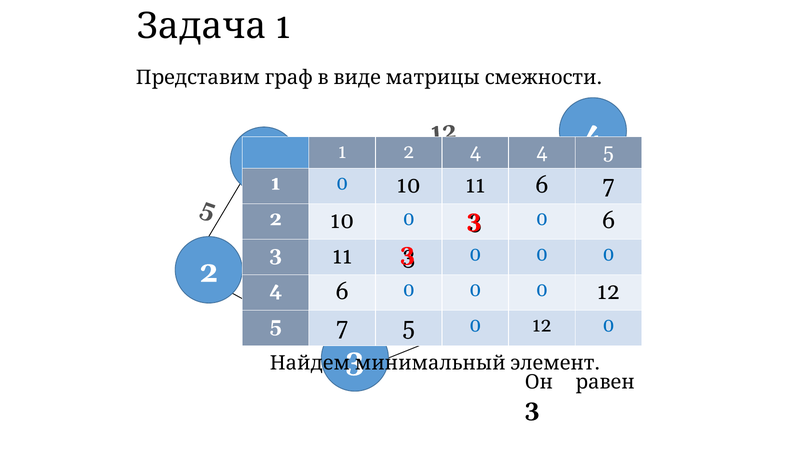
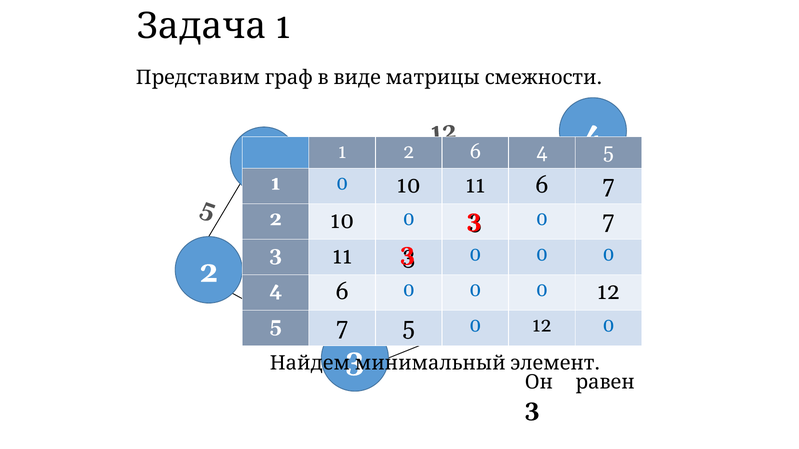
2 4: 4 -> 6 (475, 152)
0 6: 6 -> 7 (608, 221)
